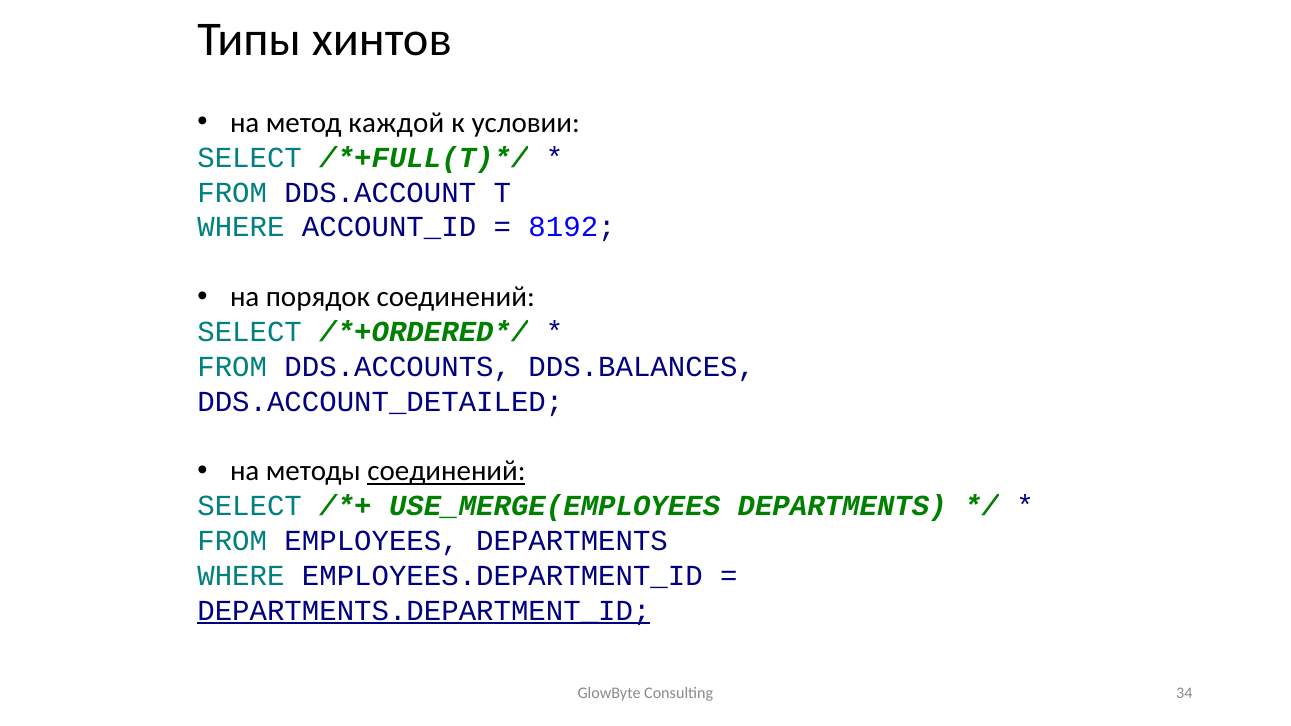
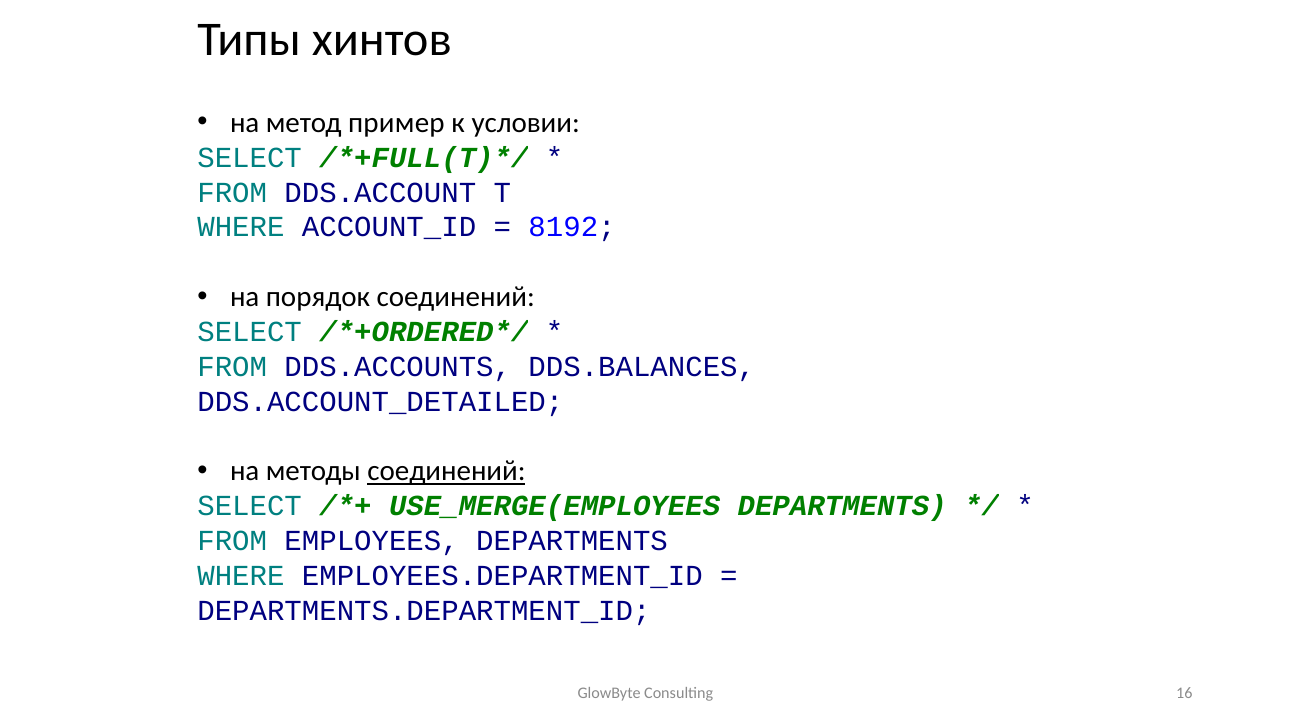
каждой: каждой -> пример (396, 123)
DEPARTMENTS.DEPARTMENT_ID underline: present -> none (424, 611)
34: 34 -> 16 (1184, 693)
